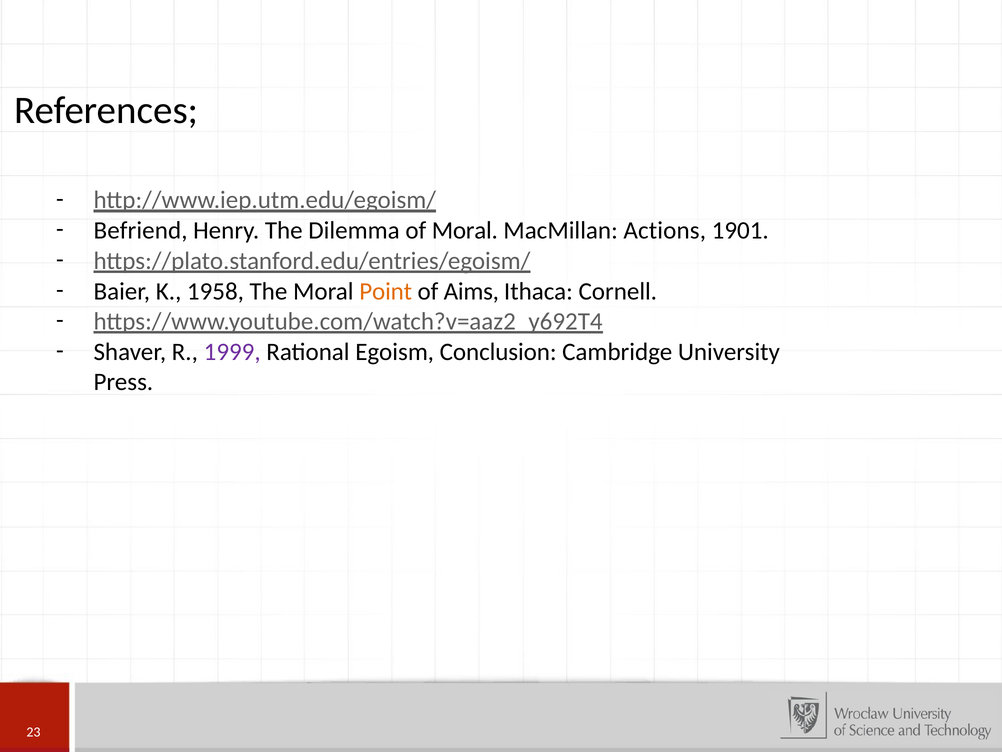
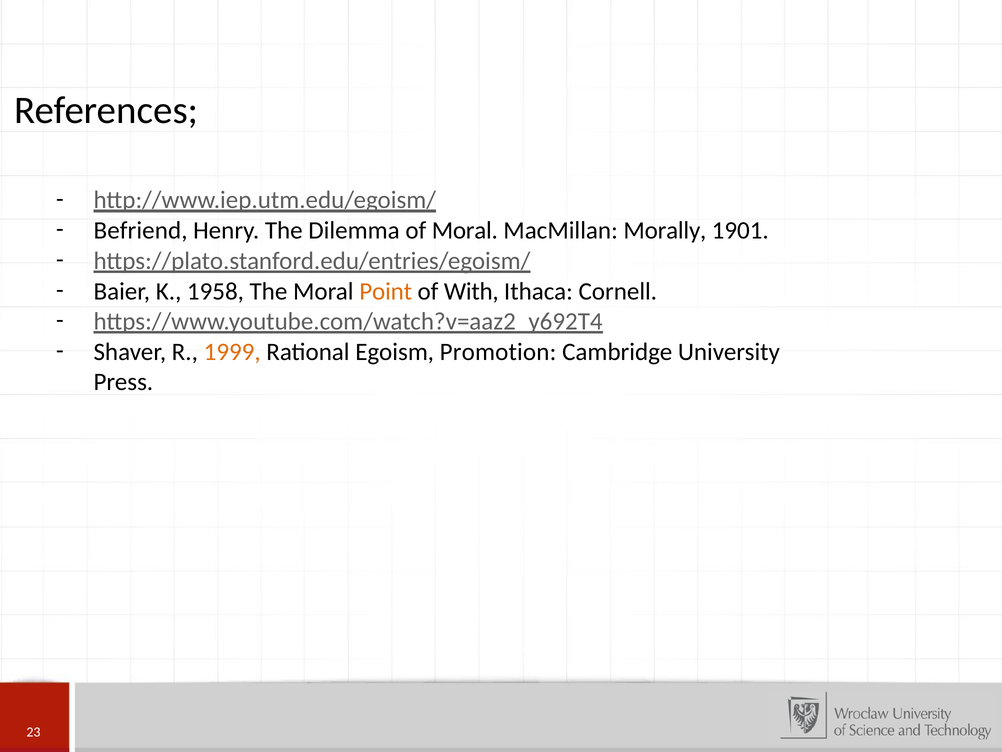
Actions: Actions -> Morally (665, 231)
Aims: Aims -> With (471, 291)
1999 colour: purple -> orange (232, 352)
Conclusion: Conclusion -> Promotion (498, 352)
